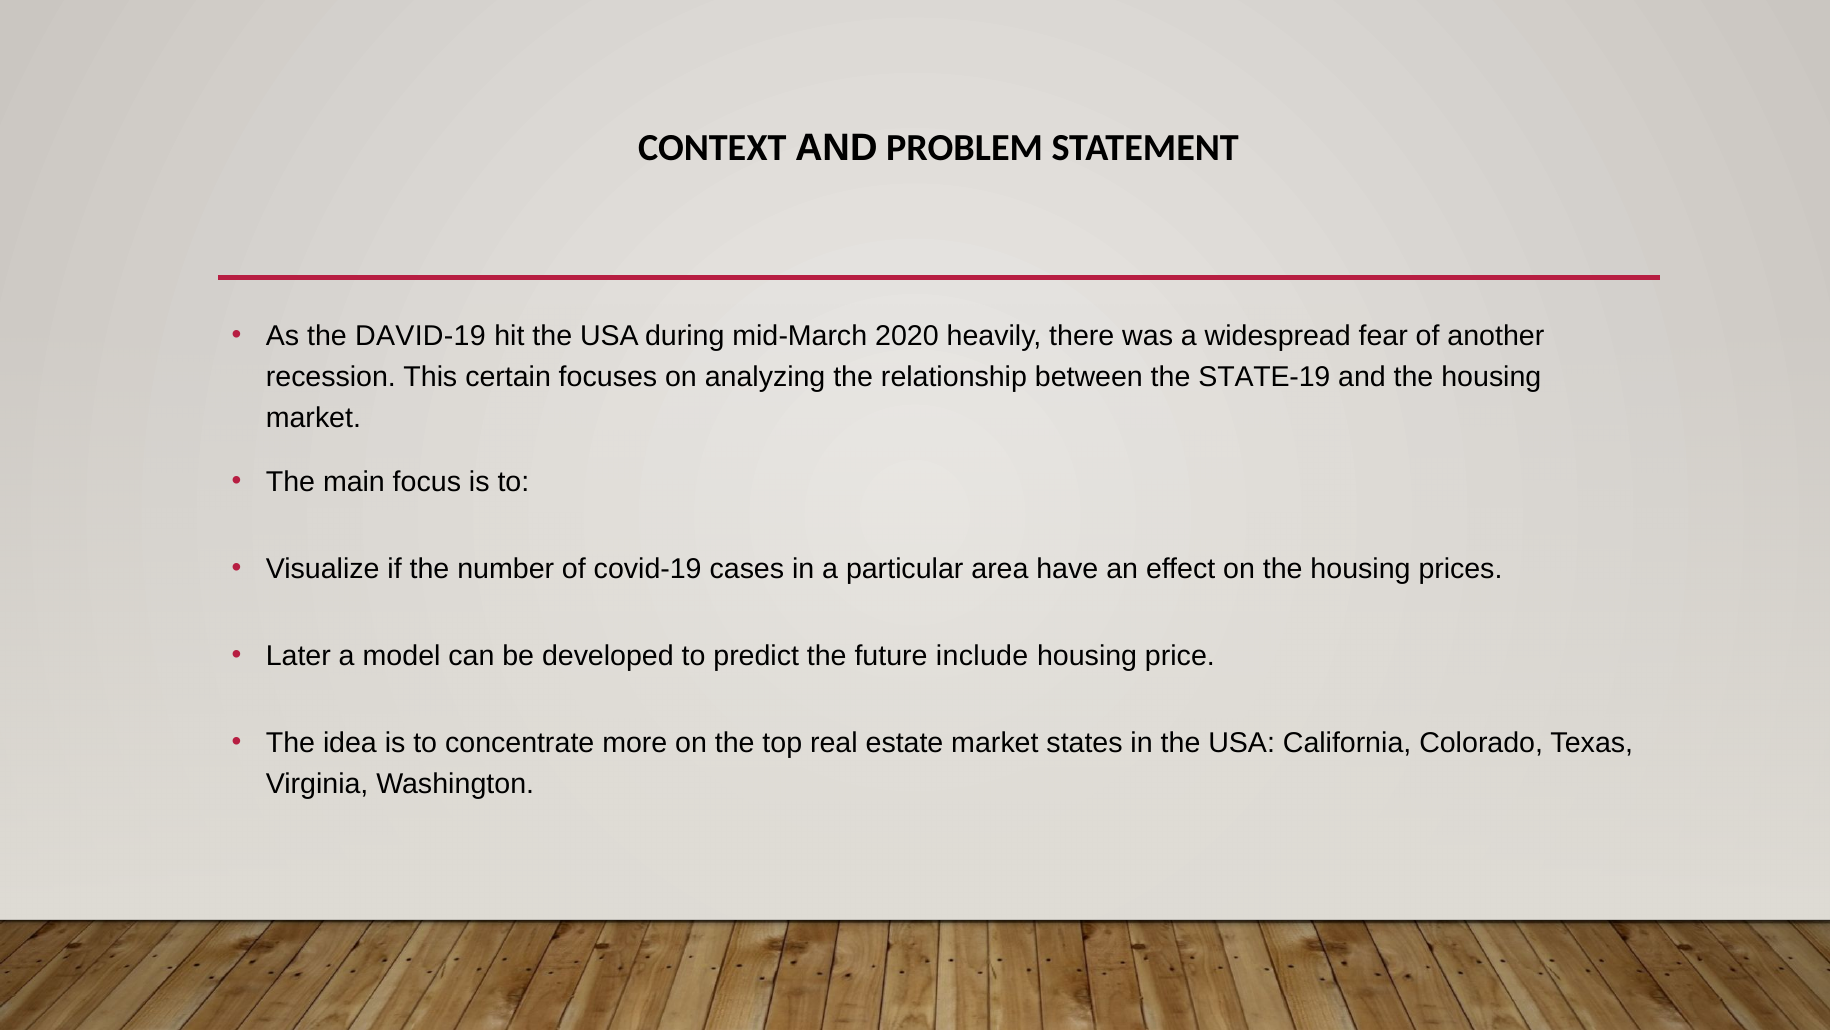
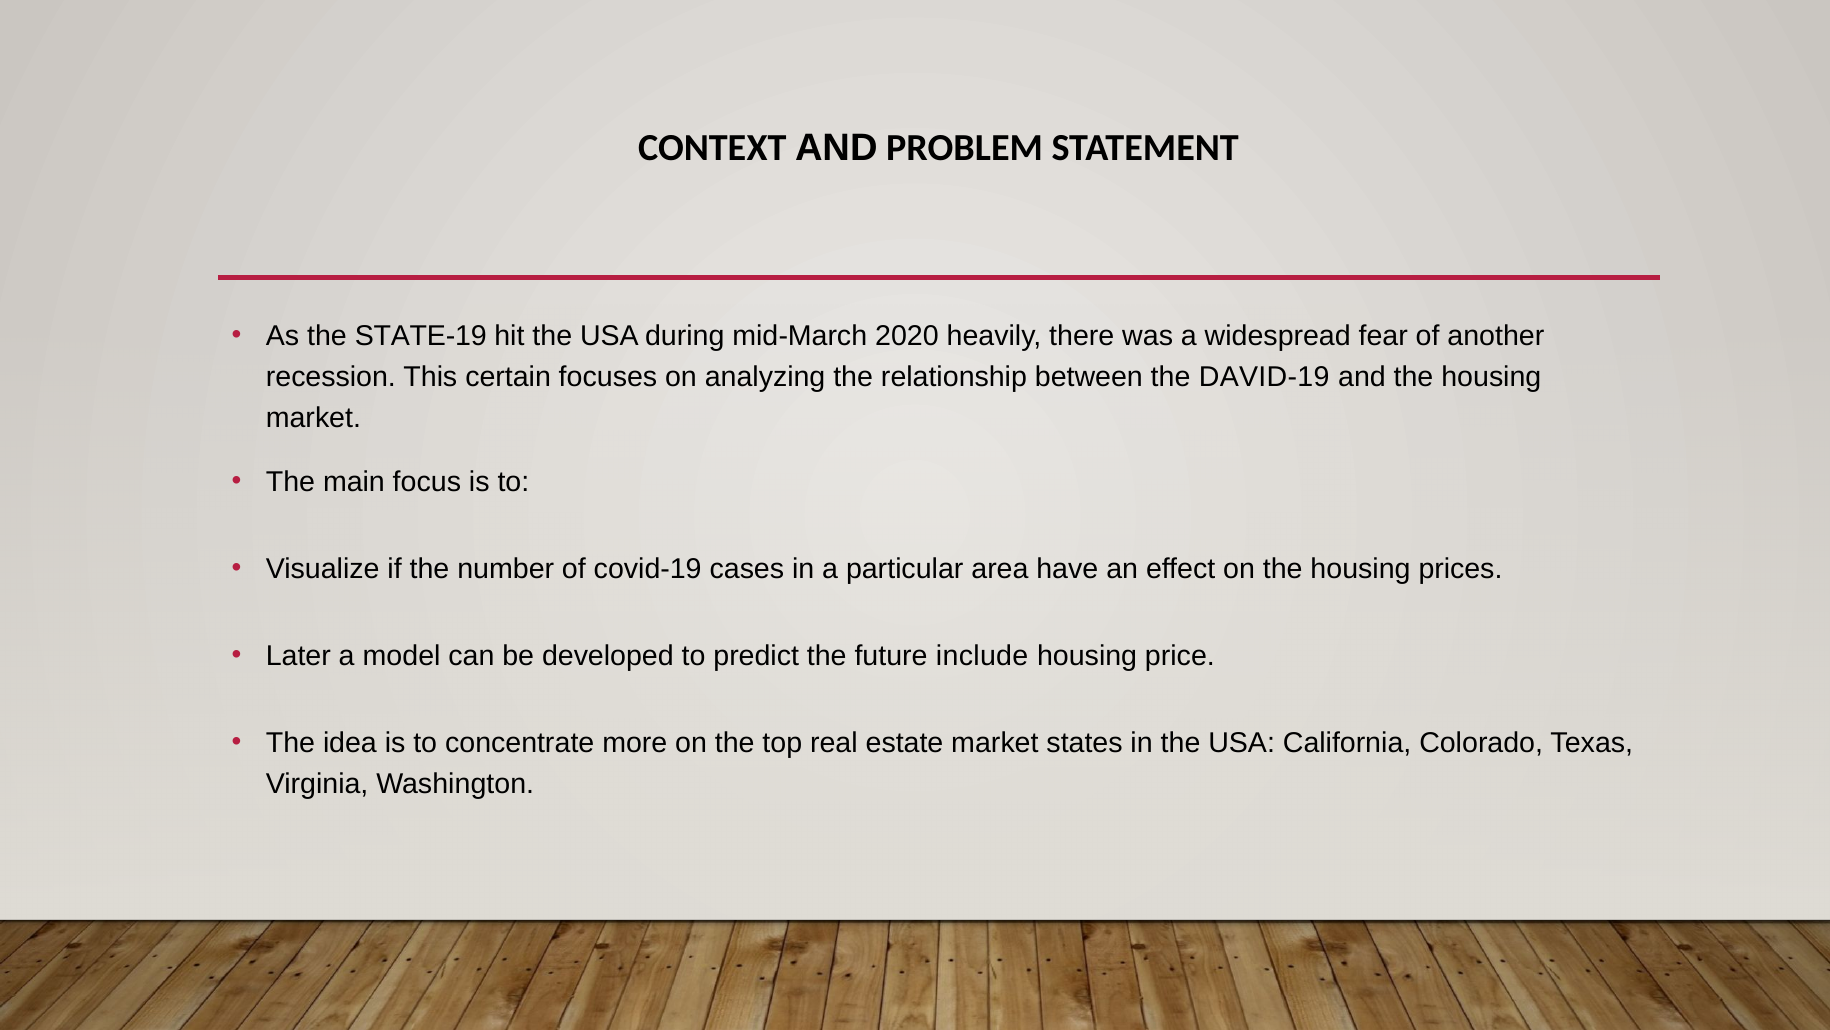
DAVID-19: DAVID-19 -> STATE-19 (421, 335)
STATE-19: STATE-19 -> DAVID-19 (1264, 377)
